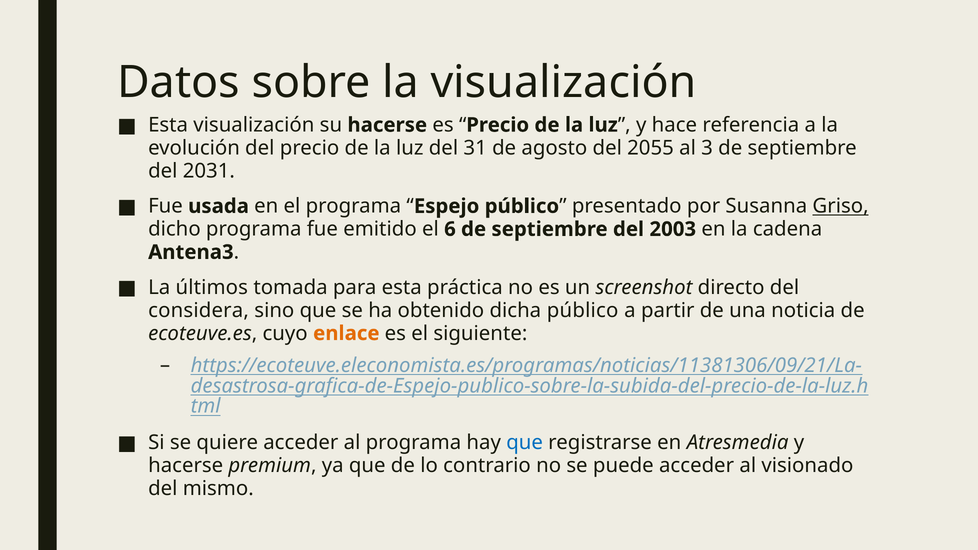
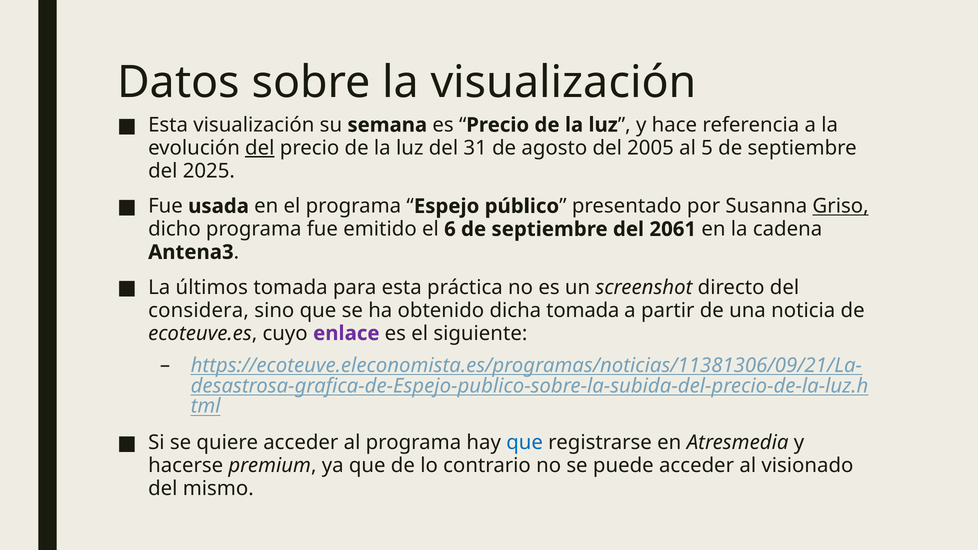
su hacerse: hacerse -> semana (387, 125)
del underline: none -> present (260, 148)
2055: 2055 -> 2005 (651, 148)
3: 3 -> 5 (707, 148)
2031: 2031 -> 2025 (209, 171)
2003: 2003 -> 2061 (673, 229)
dicha público: público -> tomada (583, 310)
enlace colour: orange -> purple (346, 333)
